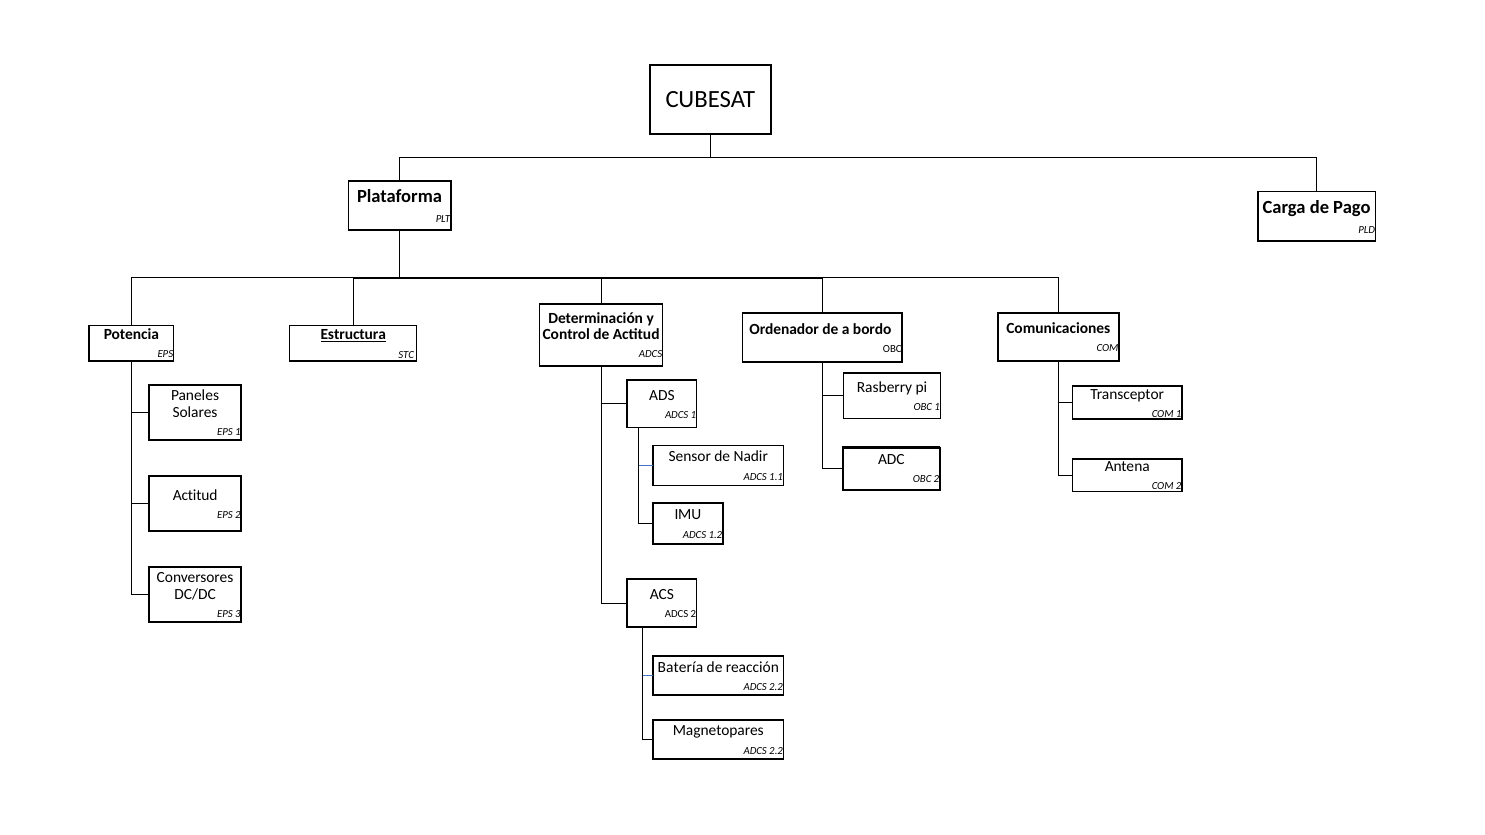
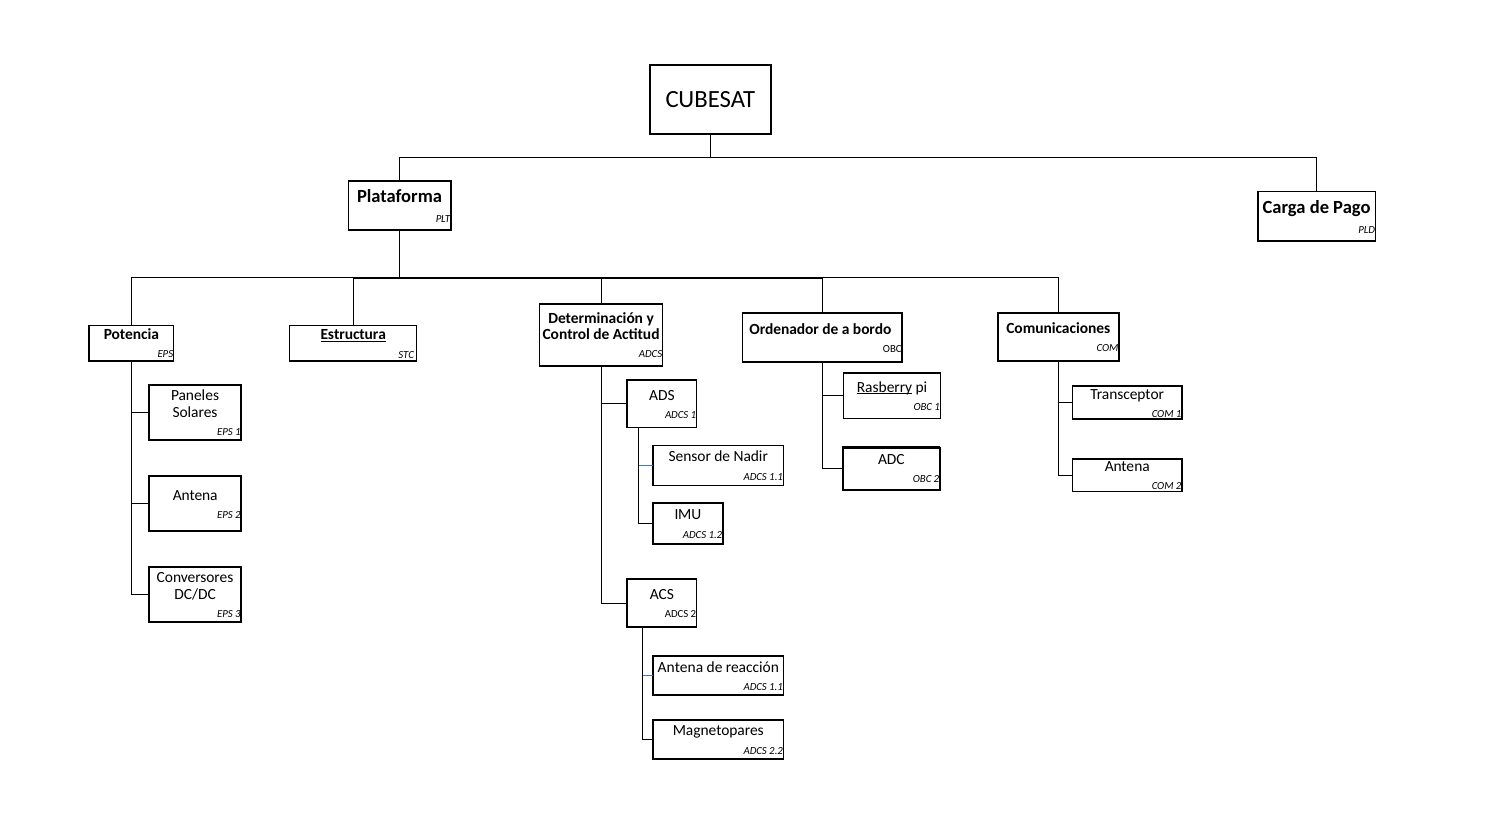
Rasberry underline: none -> present (885, 387)
Actitud: Actitud -> Antena (195, 495)
Batería: Batería -> Antena (680, 667)
2.2: 2.2 -> 1.1 (776, 687)
